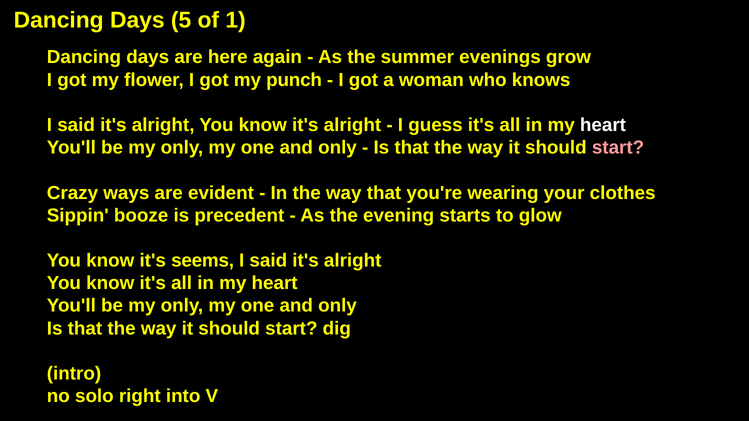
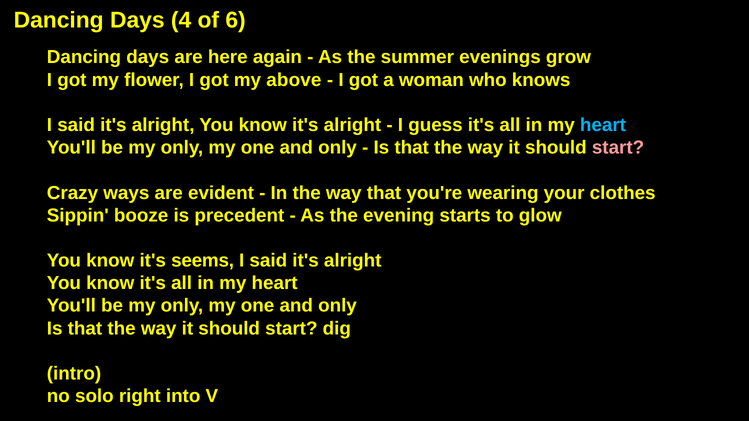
5: 5 -> 4 (181, 20)
1: 1 -> 6 (236, 20)
punch: punch -> above (294, 80)
heart colour: white -> light blue (603, 125)
